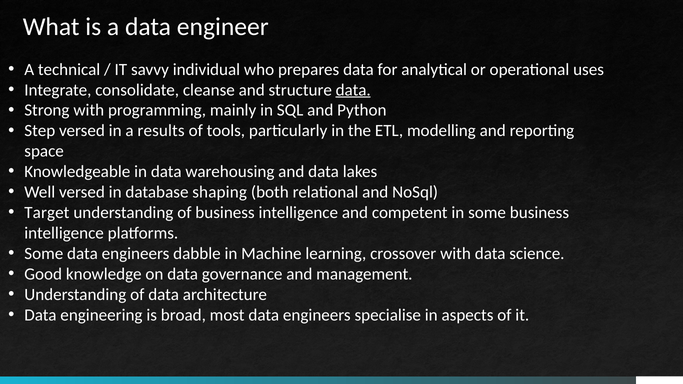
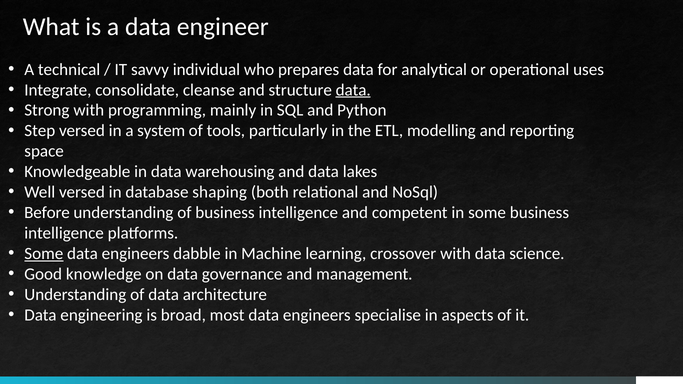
results: results -> system (161, 131)
Target: Target -> Before (47, 213)
Some underline: none -> present (44, 254)
